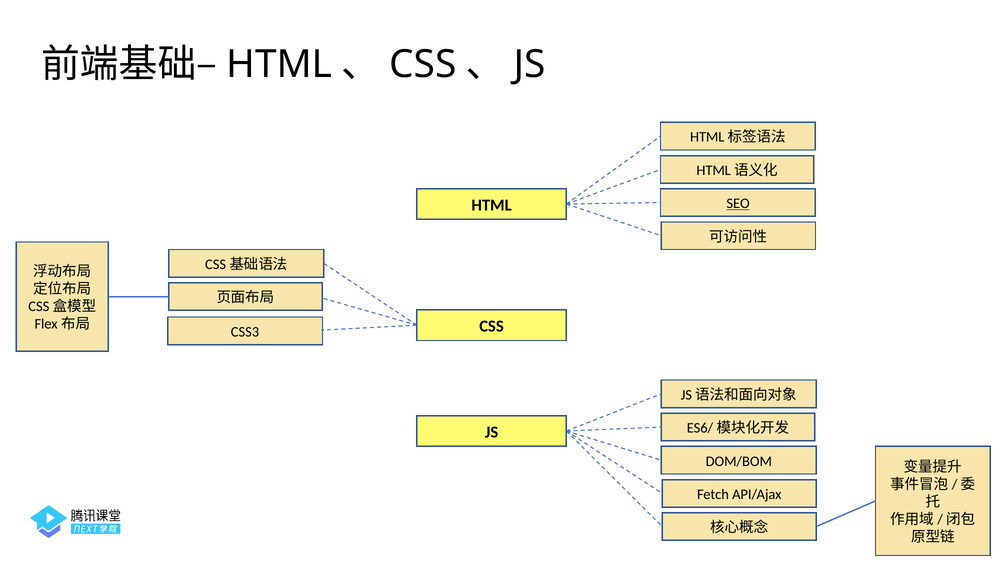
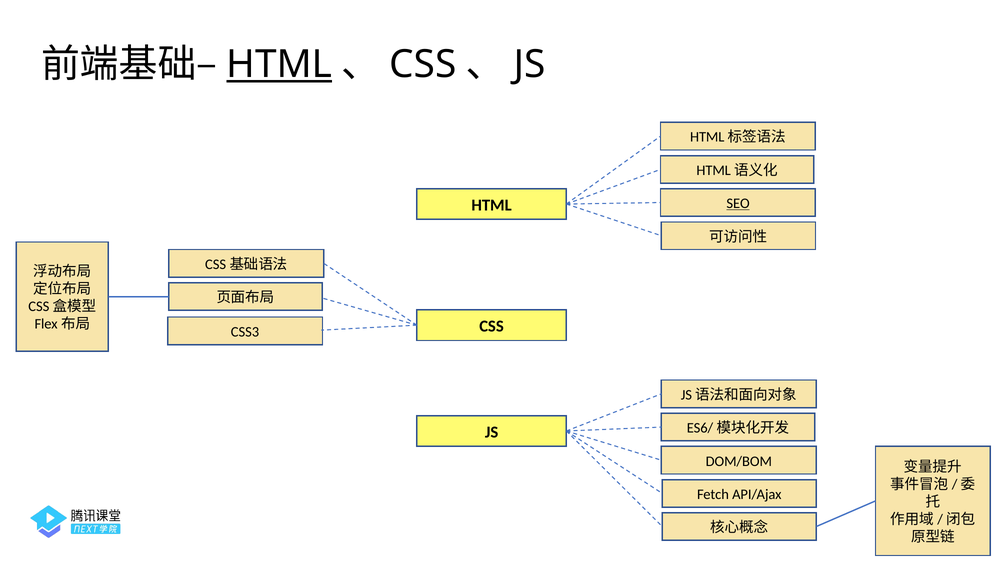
HTML underline: none -> present (279, 64)
